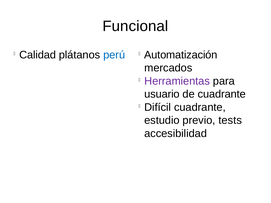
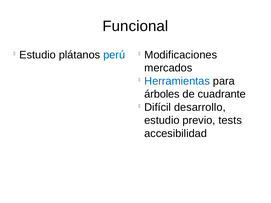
Calidad: Calidad -> Estudio (38, 55)
Automatización: Automatización -> Modificaciones (181, 55)
Herramientas colour: purple -> blue (177, 81)
usuario: usuario -> árboles (162, 94)
Difícil cuadrante: cuadrante -> desarrollo (200, 107)
